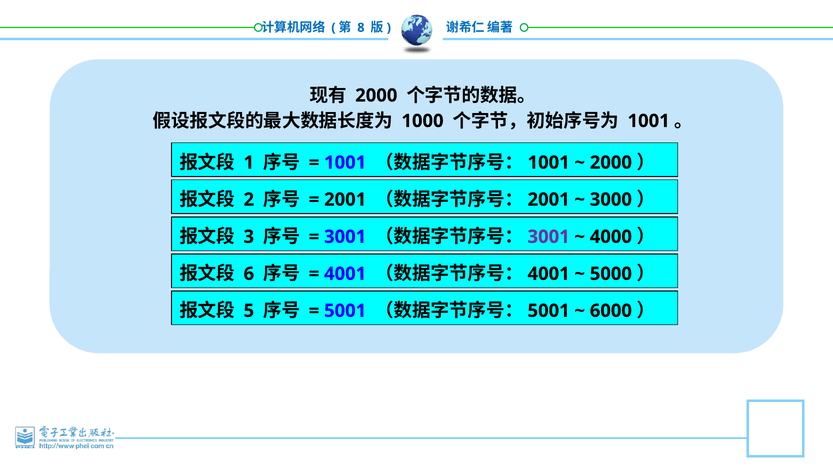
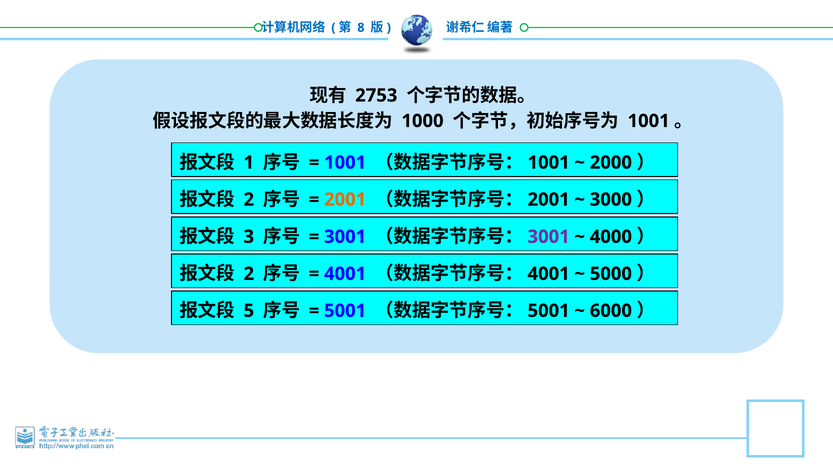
2000: 2000 -> 2753 (376, 95)
2001 colour: black -> orange (345, 199)
6: 6 -> 2 (249, 274)
